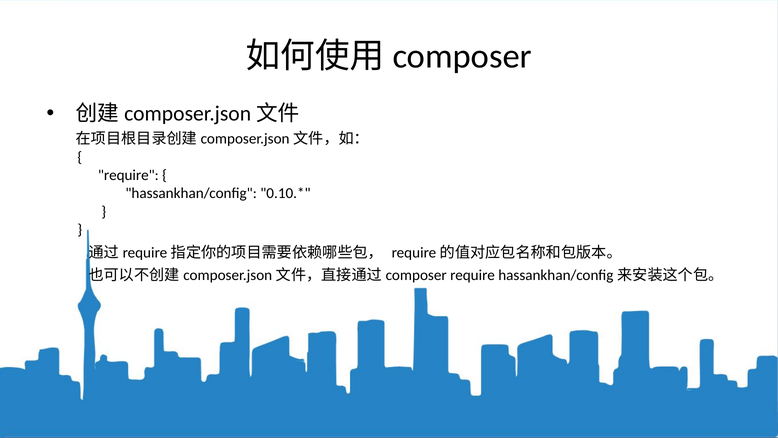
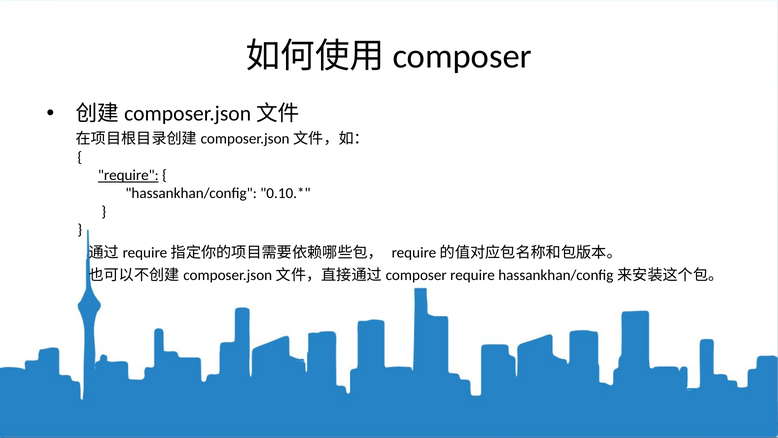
require underline: none -> present (128, 175)
